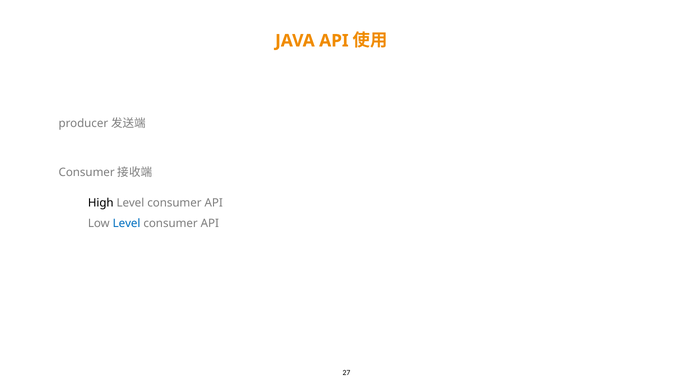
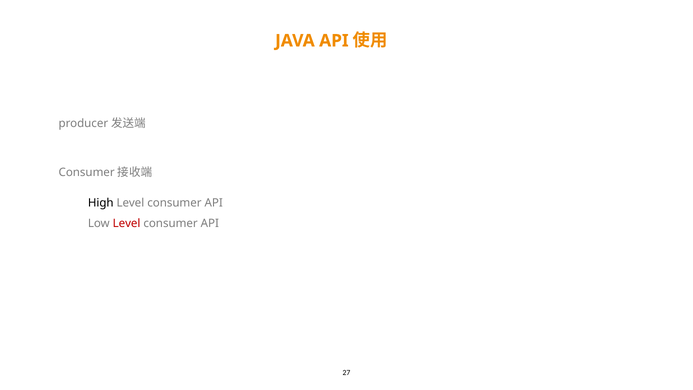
Level colour: blue -> red (127, 223)
